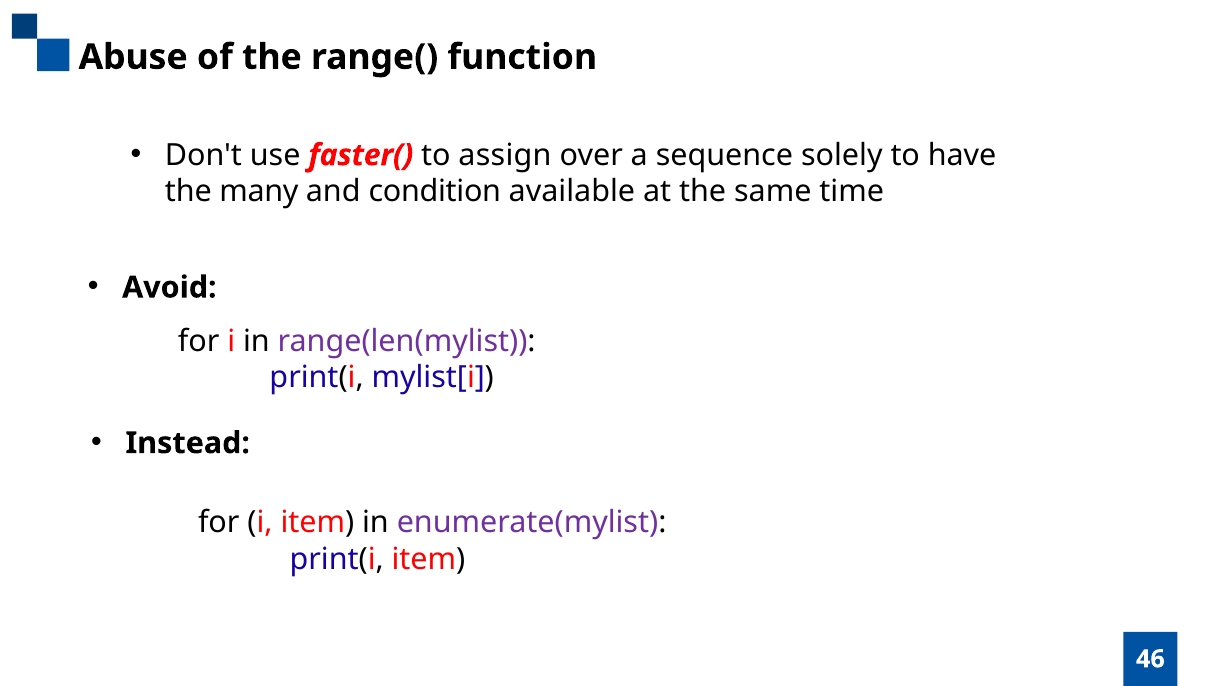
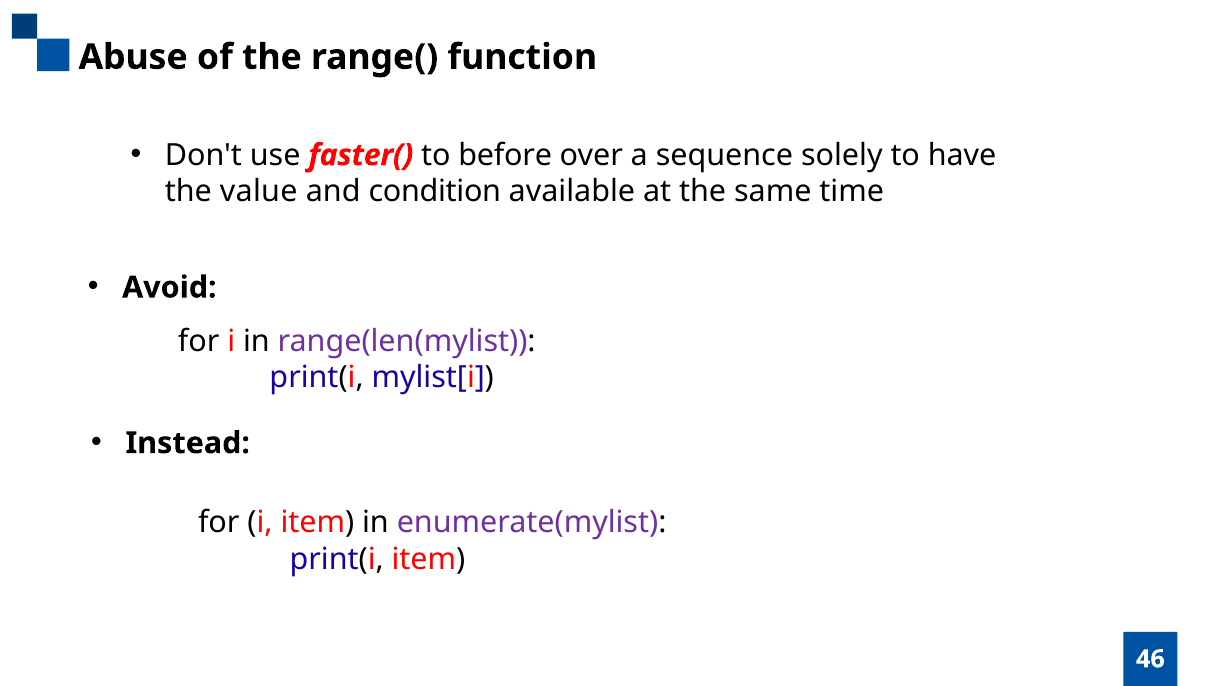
assign: assign -> before (505, 155)
many: many -> value (259, 192)
